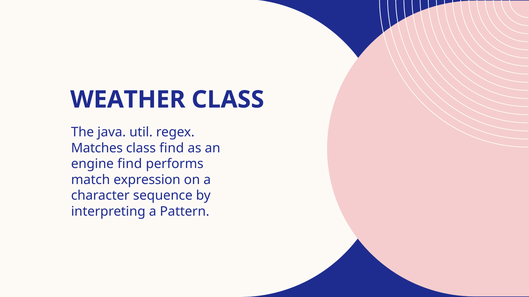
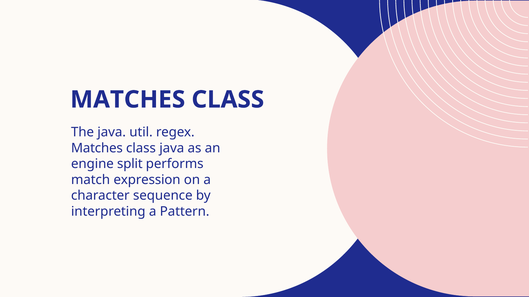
WEATHER: WEATHER -> MATCHES (128, 100)
class find: find -> java (172, 148)
engine find: find -> split (130, 164)
